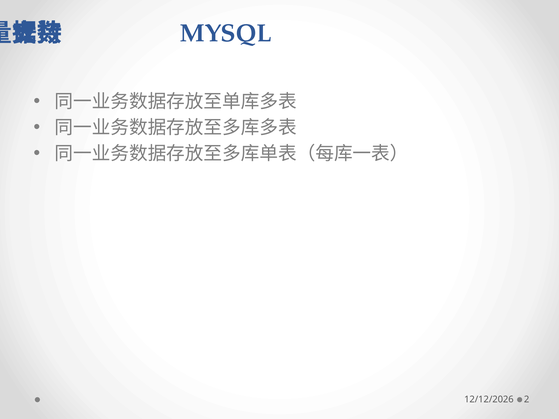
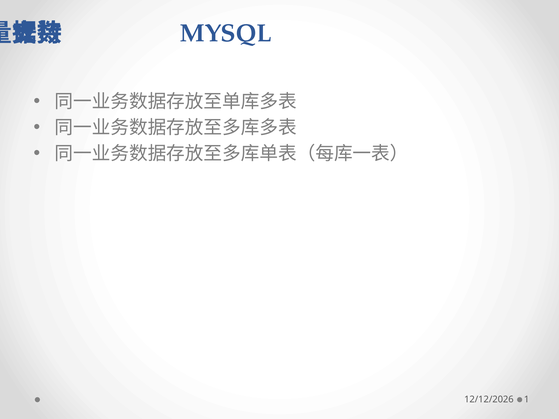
2: 2 -> 1 (527, 400)
